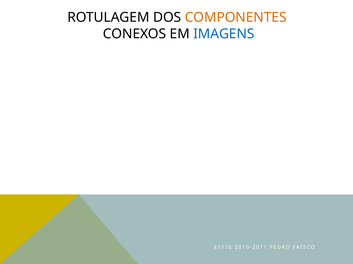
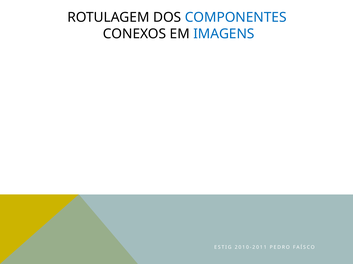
COMPONENTES colour: orange -> blue (236, 17)
